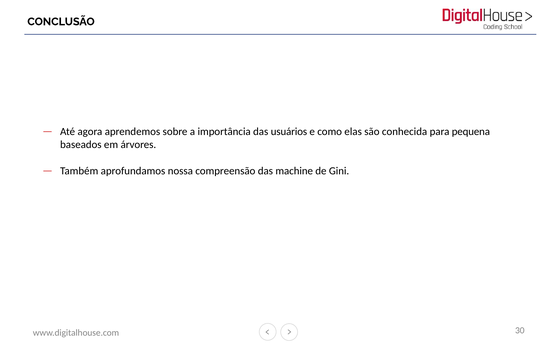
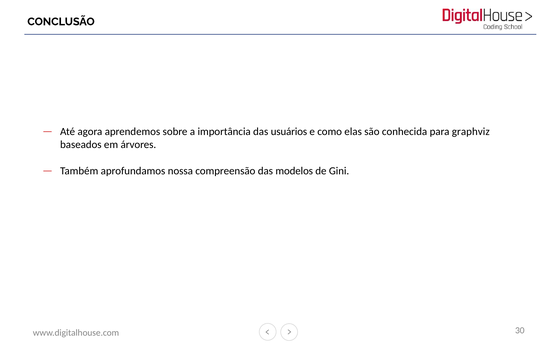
pequena: pequena -> graphviz (471, 132)
machine: machine -> modelos (294, 171)
